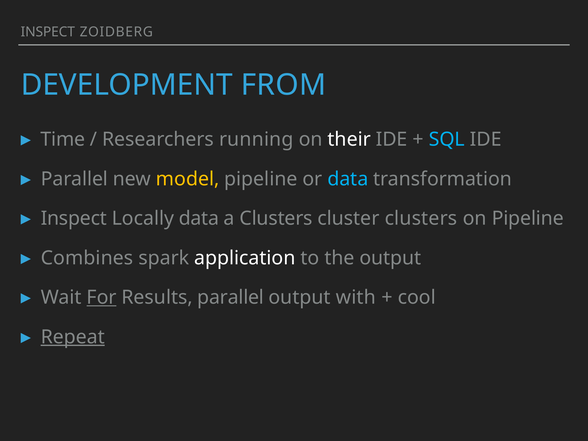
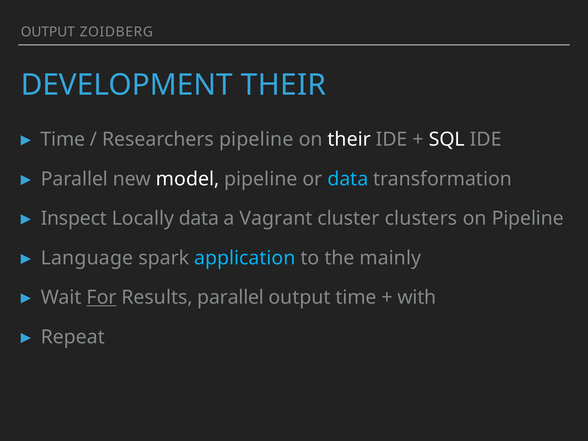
INSPECT: INSPECT -> OUTPUT (48, 32)
DEVELOPMENT FROM: FROM -> THEIR (283, 85)
Researchers running: running -> pipeline (256, 139)
SQL colour: light blue -> white (447, 139)
model colour: yellow -> white (188, 179)
a Clusters: Clusters -> Vagrant (276, 218)
Combines: Combines -> Language (87, 258)
application colour: white -> light blue (245, 258)
the output: output -> mainly (390, 258)
output with: with -> time (356, 297)
cool: cool -> with (417, 297)
Repeat underline: present -> none (73, 337)
